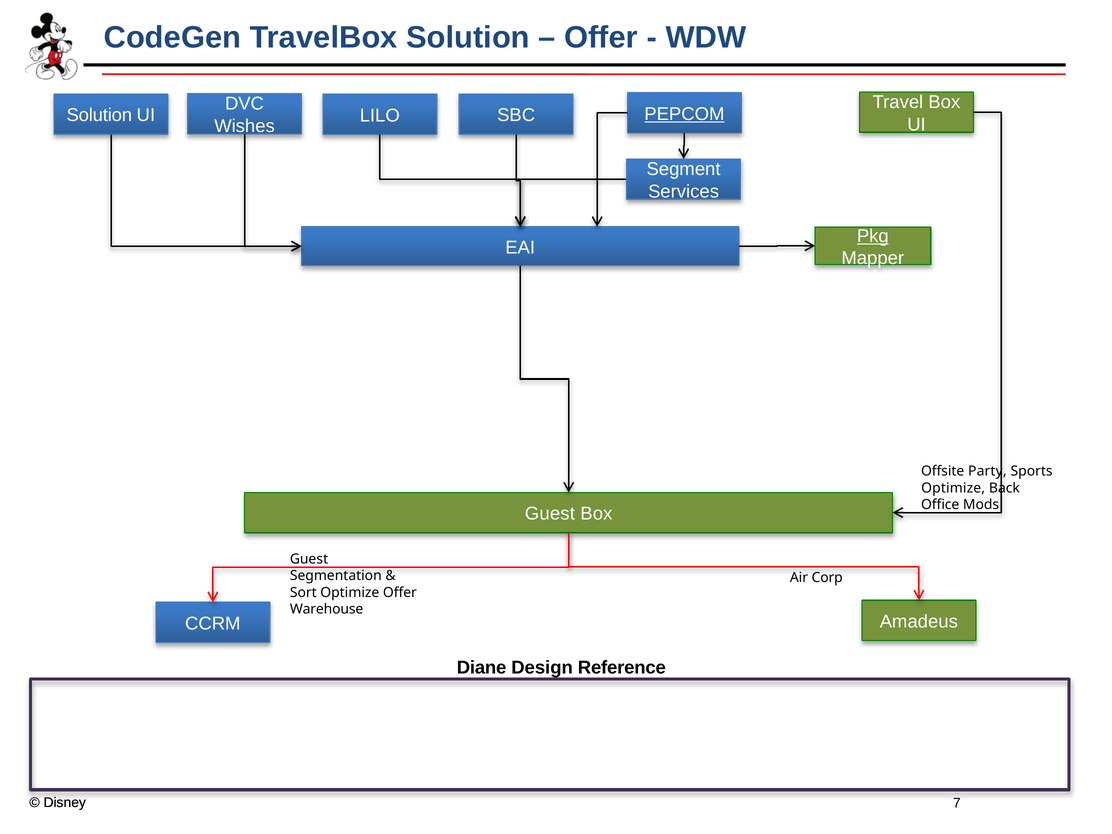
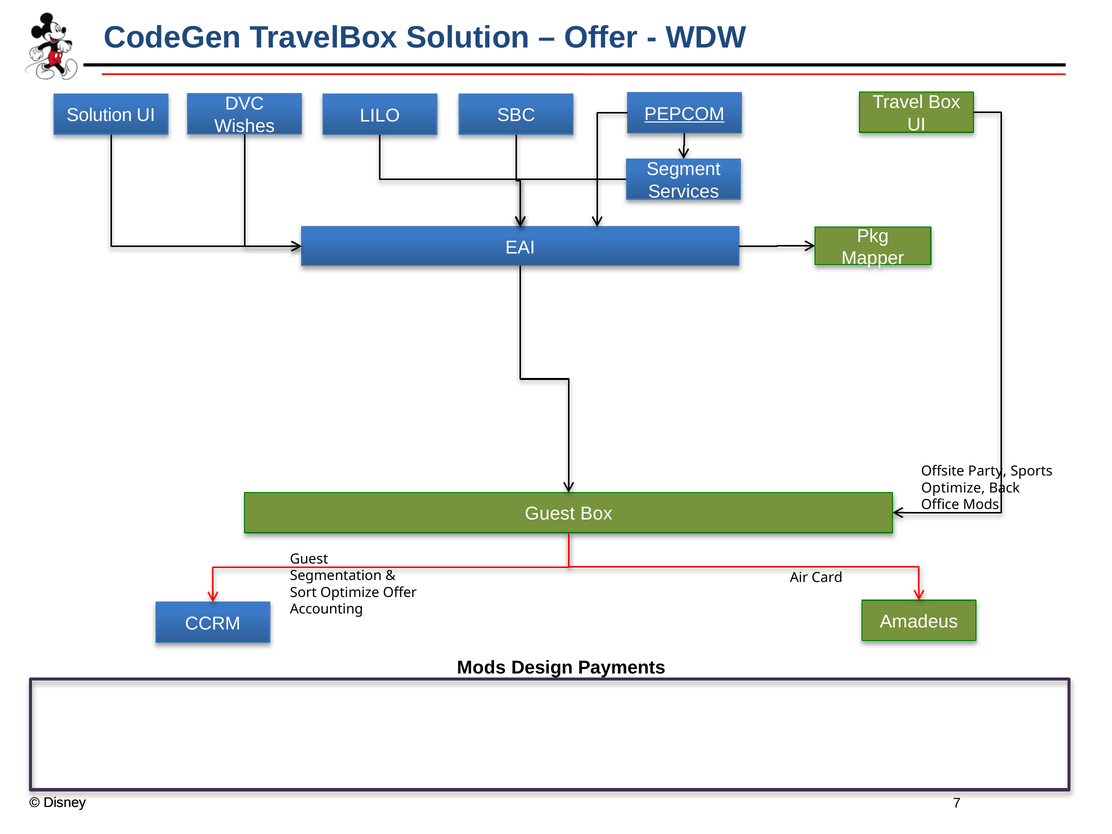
Pkg underline: present -> none (873, 236)
Corp: Corp -> Card (827, 578)
Warehouse: Warehouse -> Accounting (327, 609)
Diane: Diane -> Mods (481, 668)
Reference: Reference -> Payments (622, 668)
